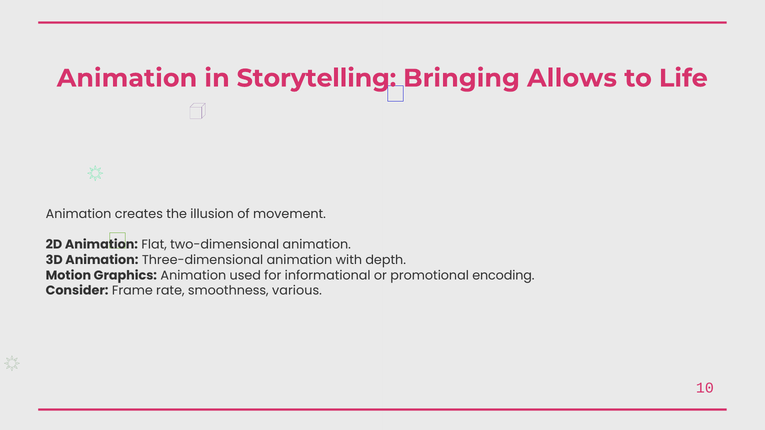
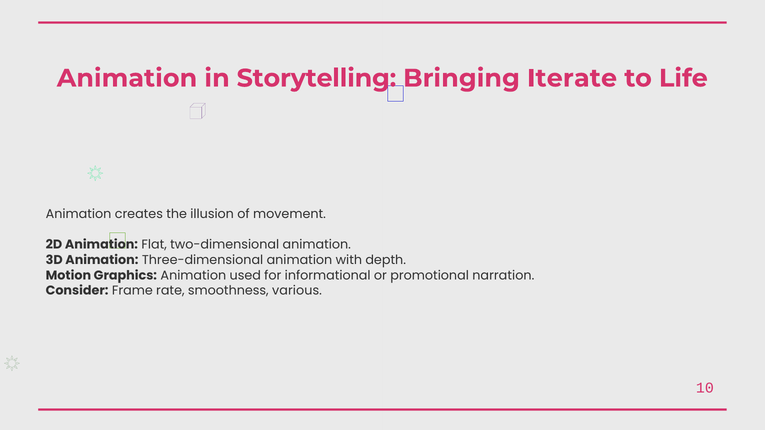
Allows: Allows -> Iterate (572, 78)
encoding: encoding -> narration (503, 276)
